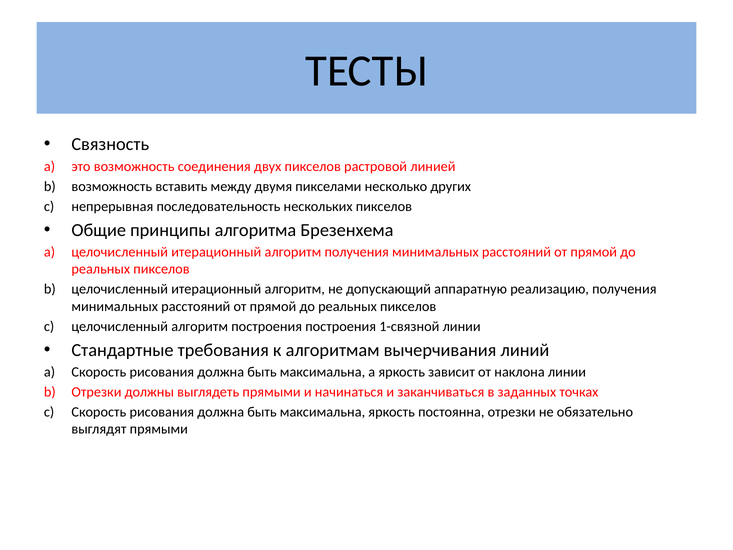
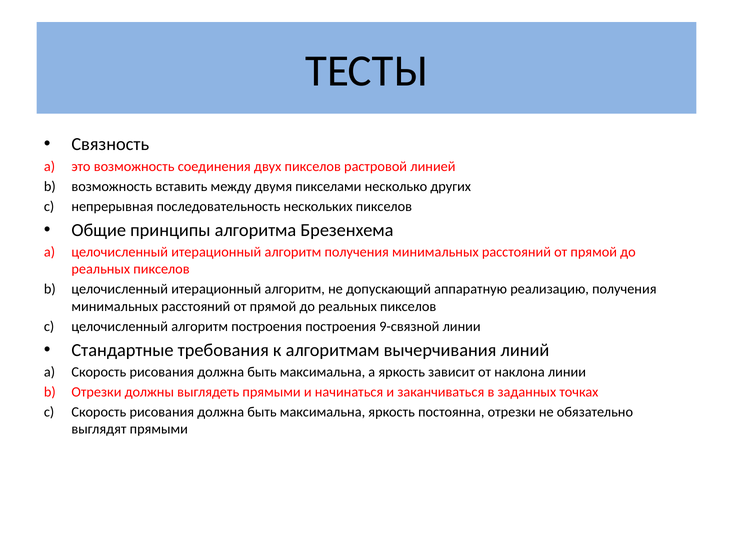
1-связной: 1-связной -> 9-связной (409, 326)
